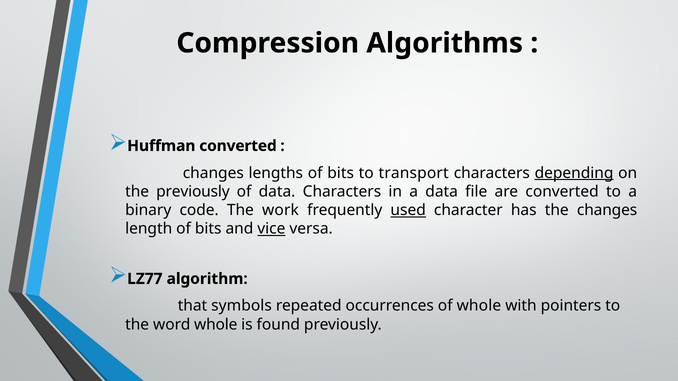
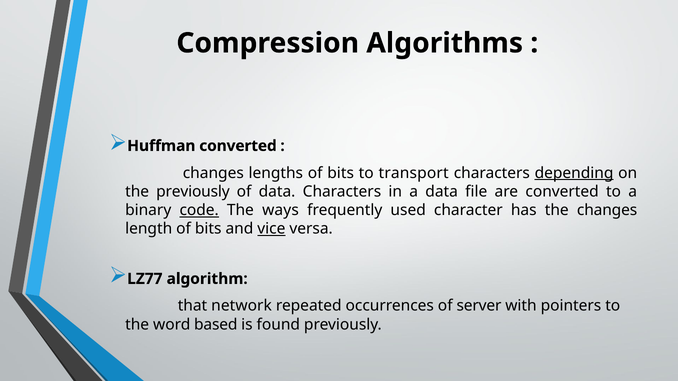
code underline: none -> present (199, 210)
work: work -> ways (281, 210)
used underline: present -> none (408, 210)
symbols: symbols -> network (242, 306)
of whole: whole -> server (479, 306)
word whole: whole -> based (216, 325)
